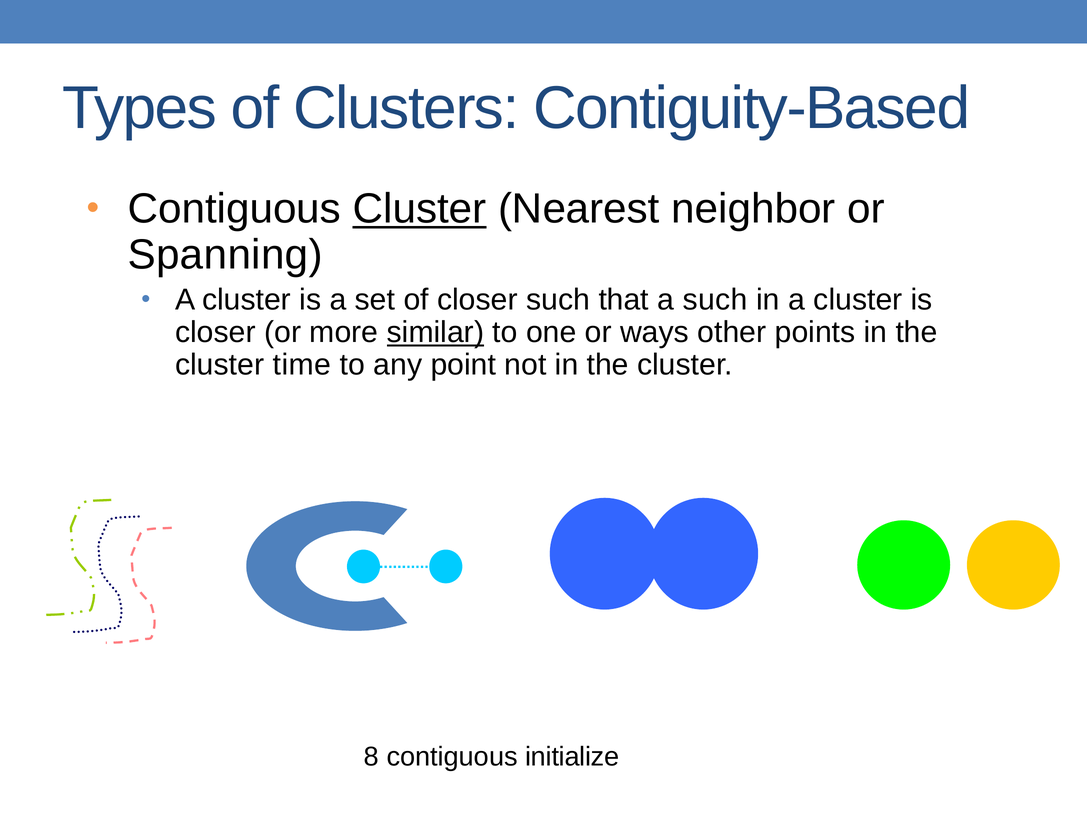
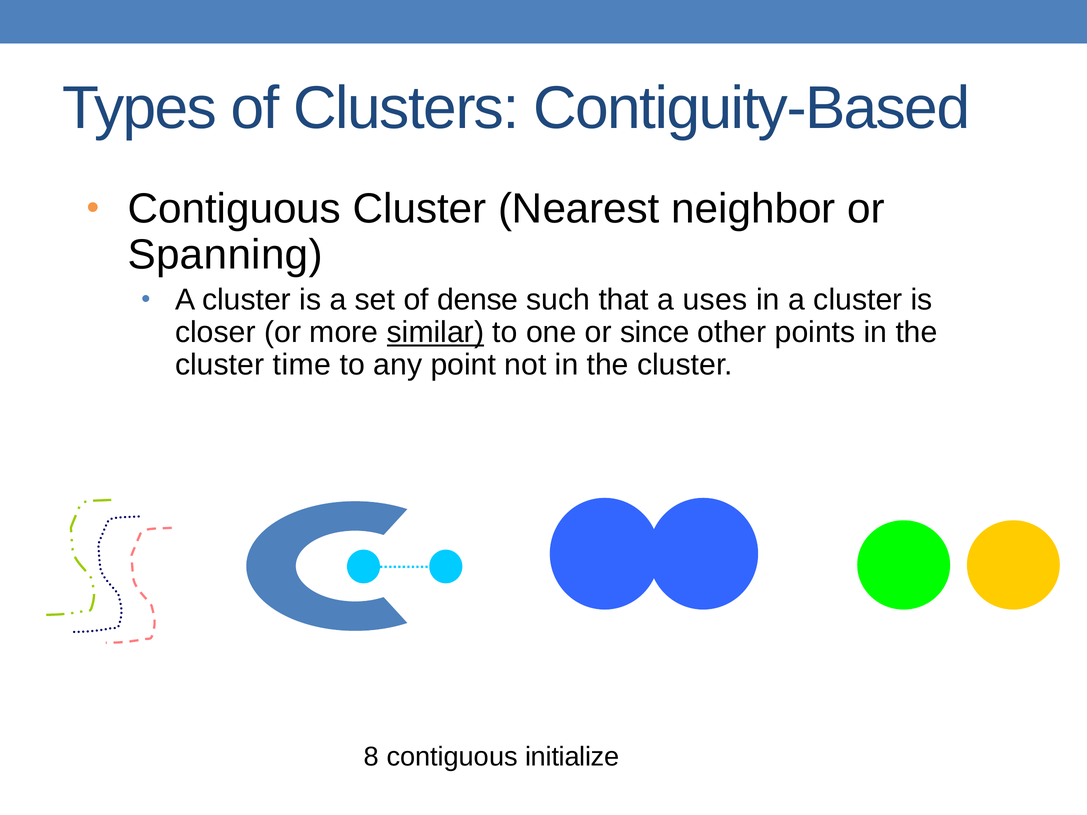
Cluster underline: present -> none (420, 209)
of closer: closer -> dense (478, 300)
a such: such -> uses (715, 300)
ways: ways -> since (655, 333)
